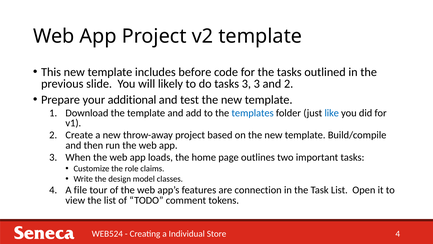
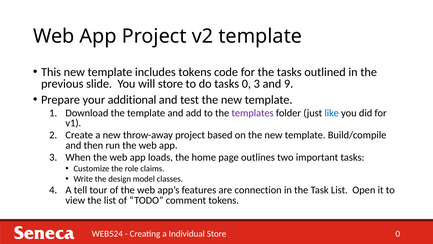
includes before: before -> tokens (195, 72)
will likely: likely -> store (170, 84)
tasks 3: 3 -> 0 (246, 84)
and 2: 2 -> 9 (289, 84)
templates colour: blue -> purple (253, 113)
file: file -> tell (80, 190)
Store 4: 4 -> 0 (398, 233)
